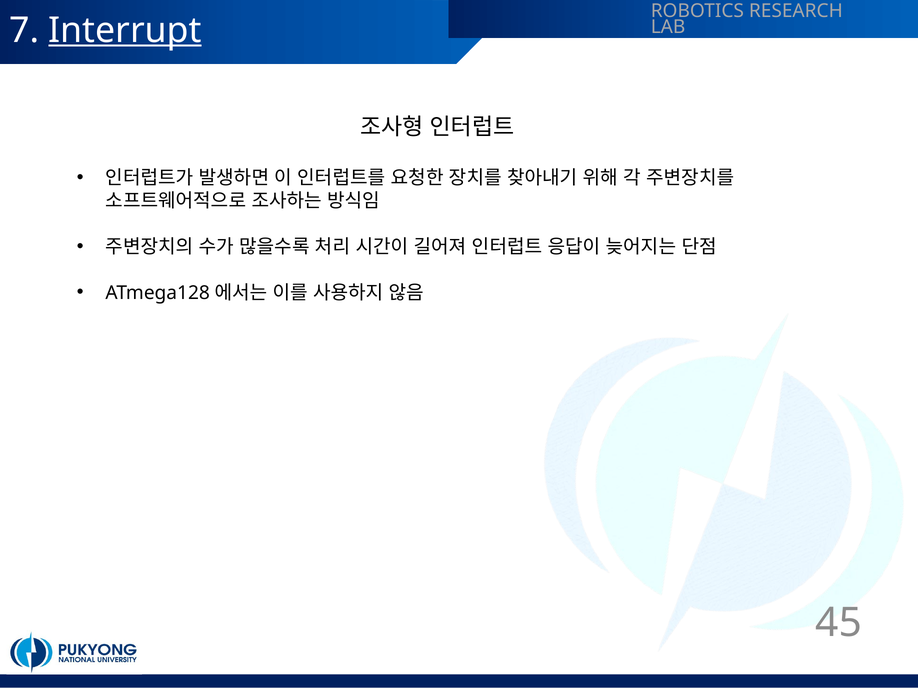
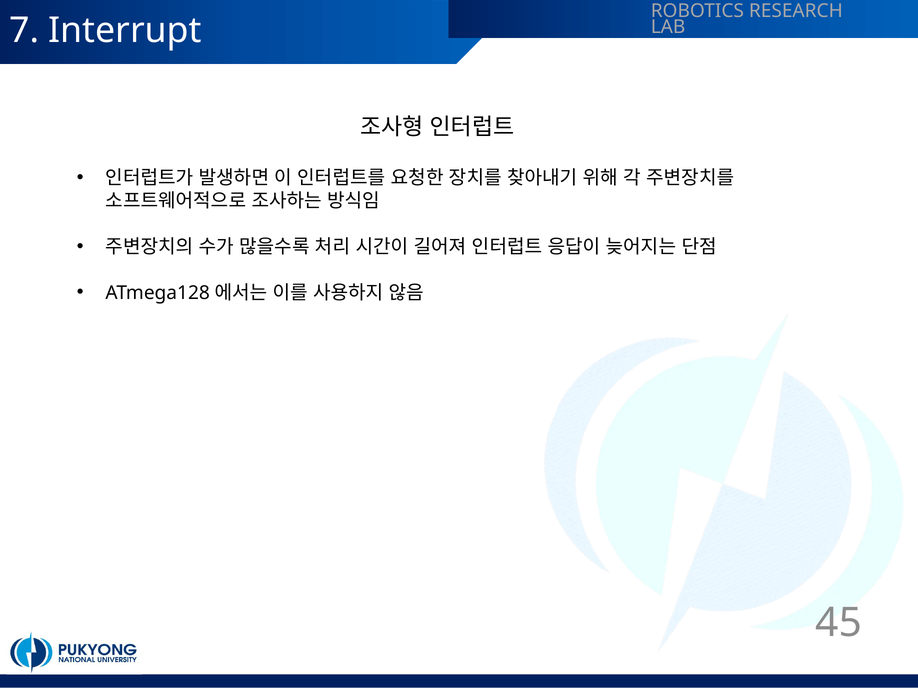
Interrupt underline: present -> none (125, 30)
